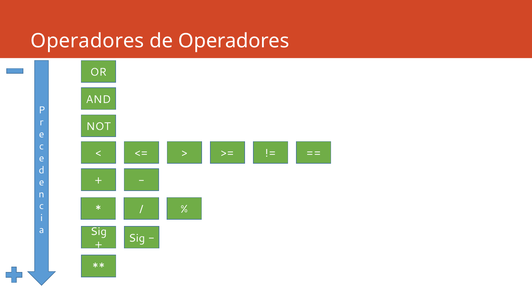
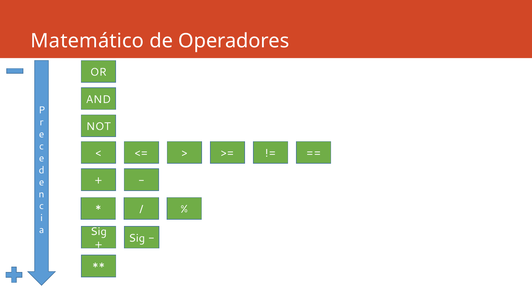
Operadores: Operadores -> Matemático (87, 41)
